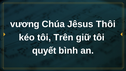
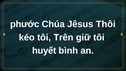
vương: vương -> phước (25, 24)
quyết: quyết -> huyết (44, 51)
